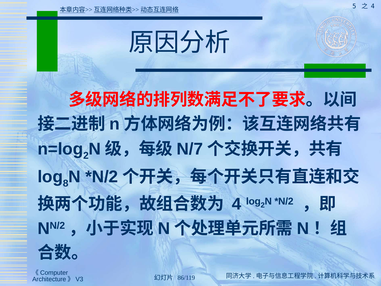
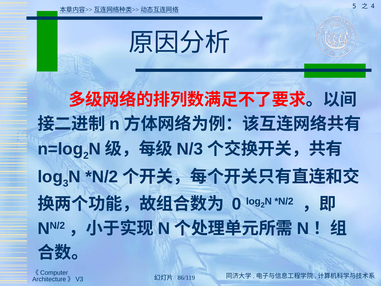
N/7: N/7 -> N/3 (190, 149)
8: 8 -> 3 (66, 183)
4: 4 -> 0 (237, 204)
